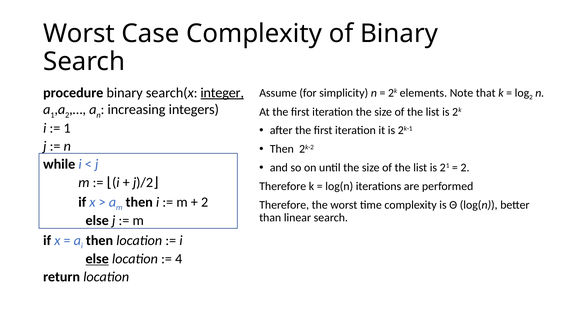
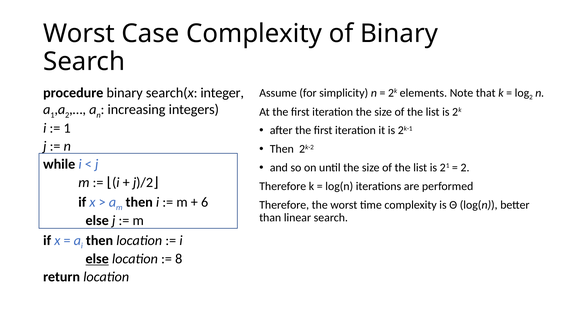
integer underline: present -> none (222, 93)
2: 2 -> 6 (205, 202)
4: 4 -> 8 (179, 259)
